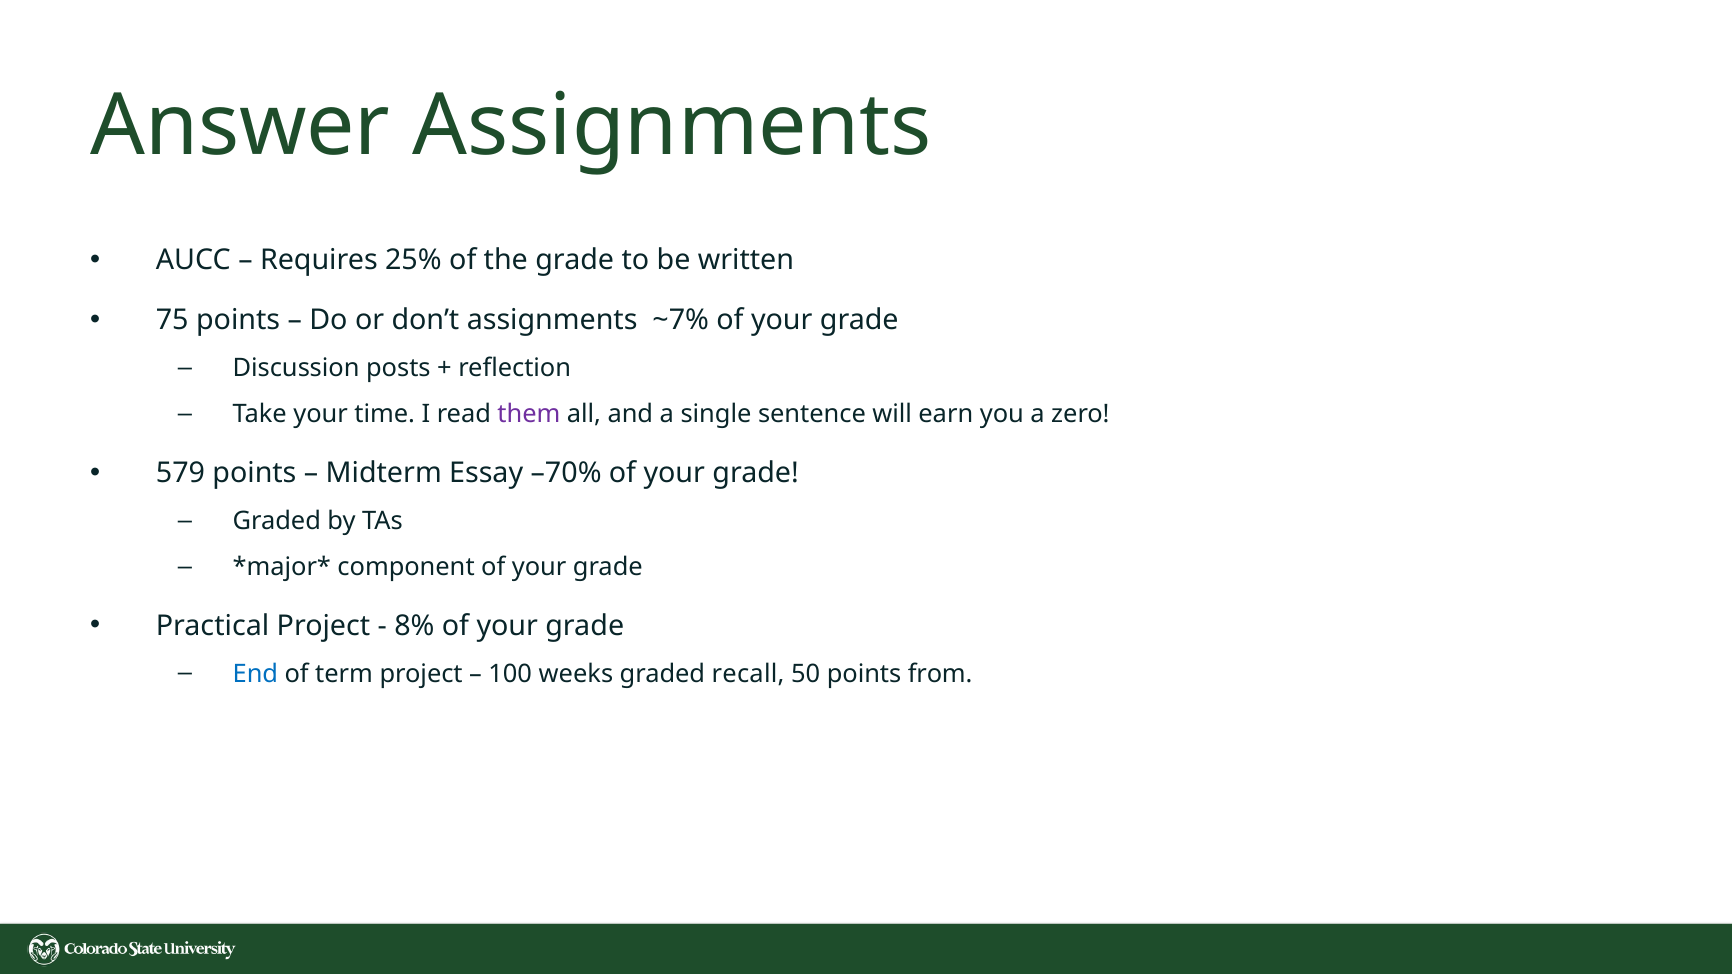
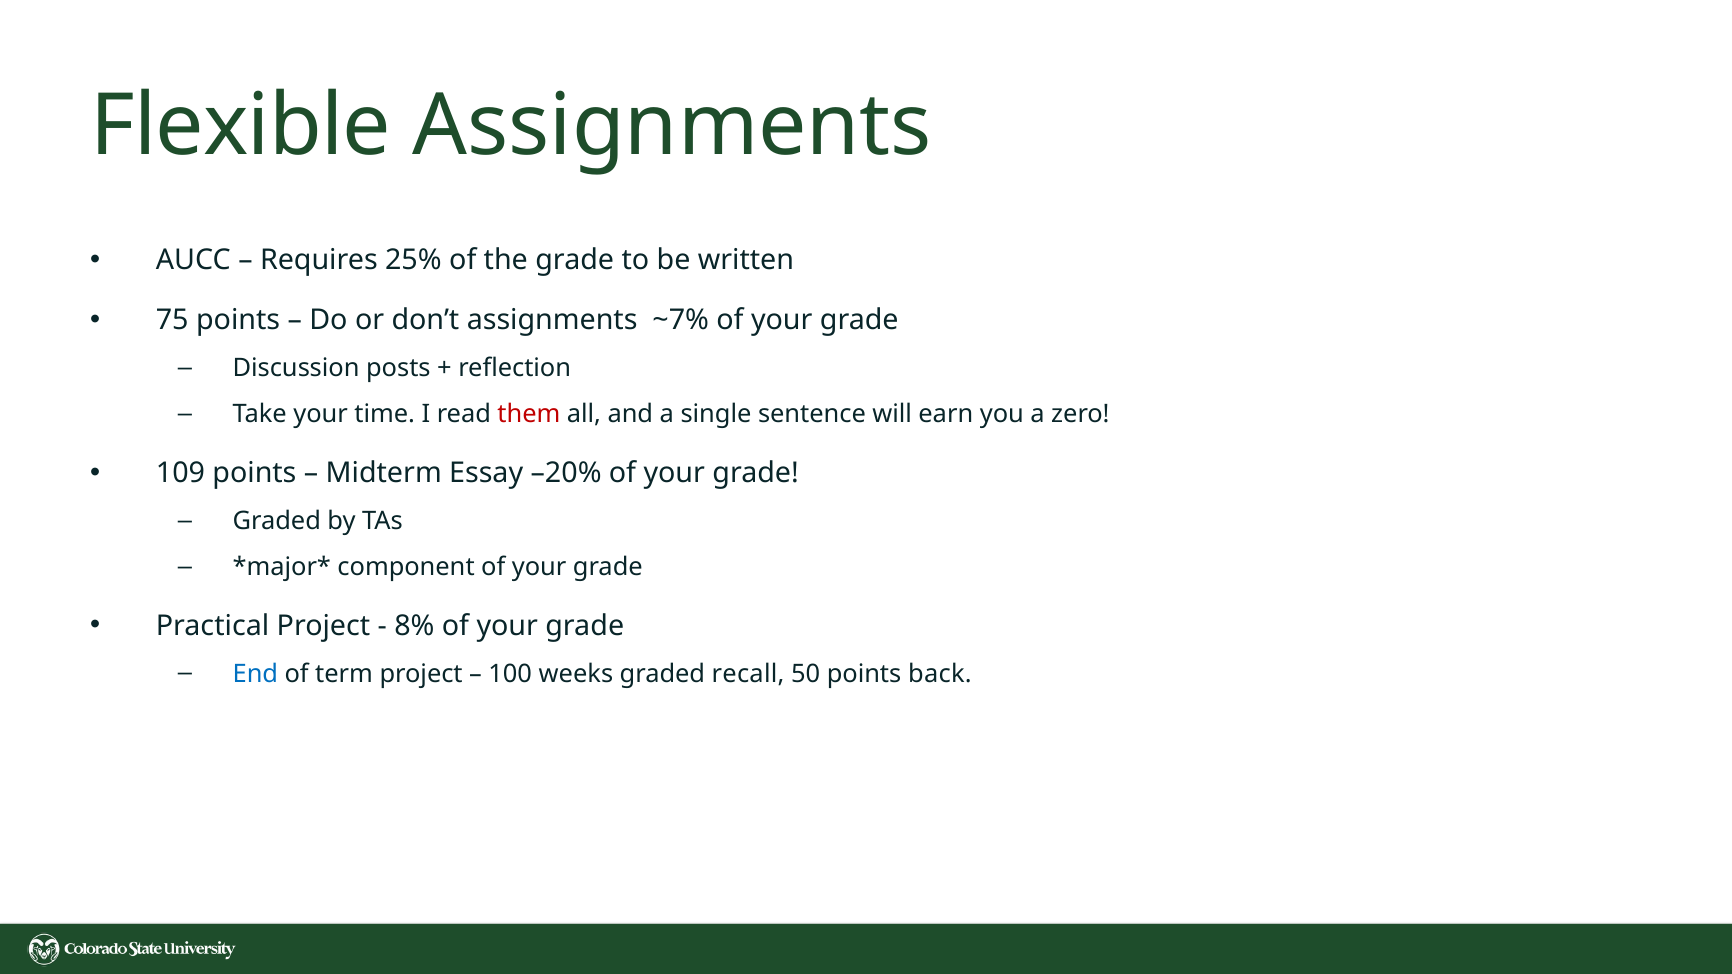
Answer: Answer -> Flexible (241, 126)
them colour: purple -> red (529, 415)
579: 579 -> 109 (181, 473)
–70%: –70% -> –20% (566, 473)
from: from -> back (940, 674)
